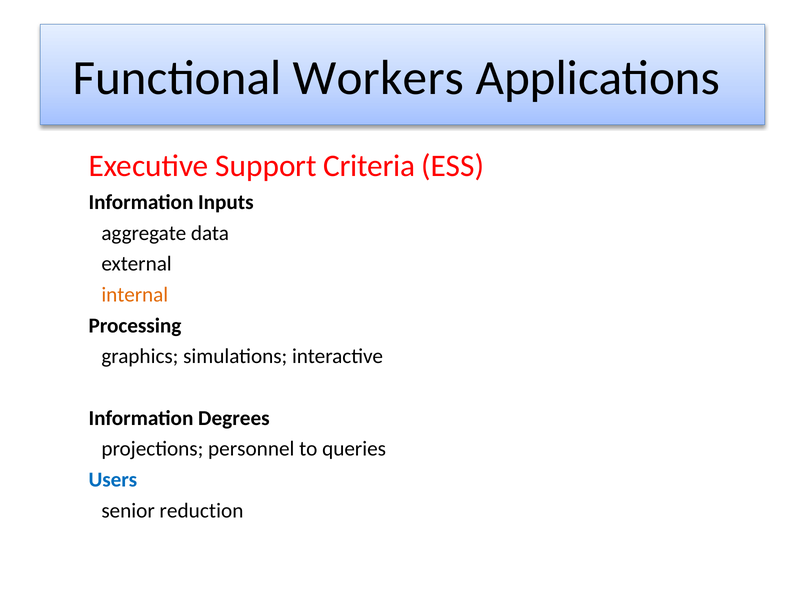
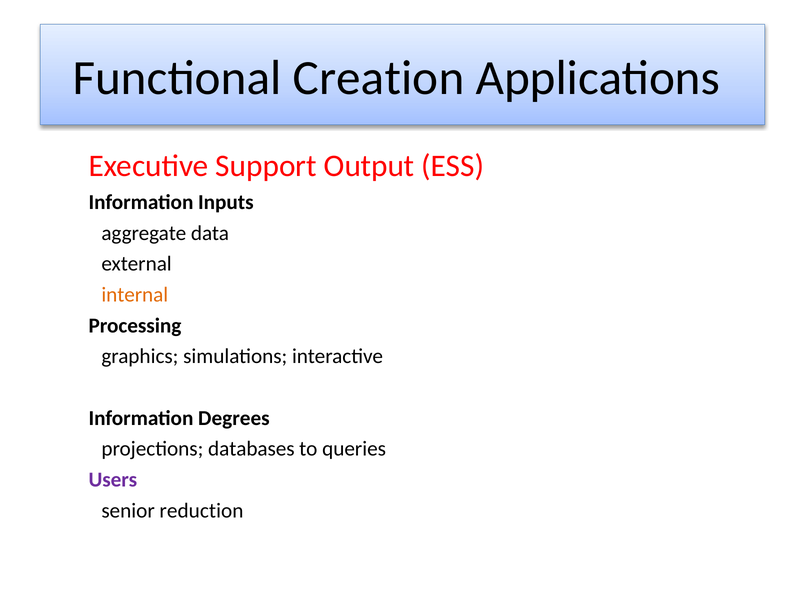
Workers: Workers -> Creation (379, 78)
Criteria: Criteria -> Output (369, 166)
personnel: personnel -> databases (251, 449)
Users colour: blue -> purple (113, 480)
